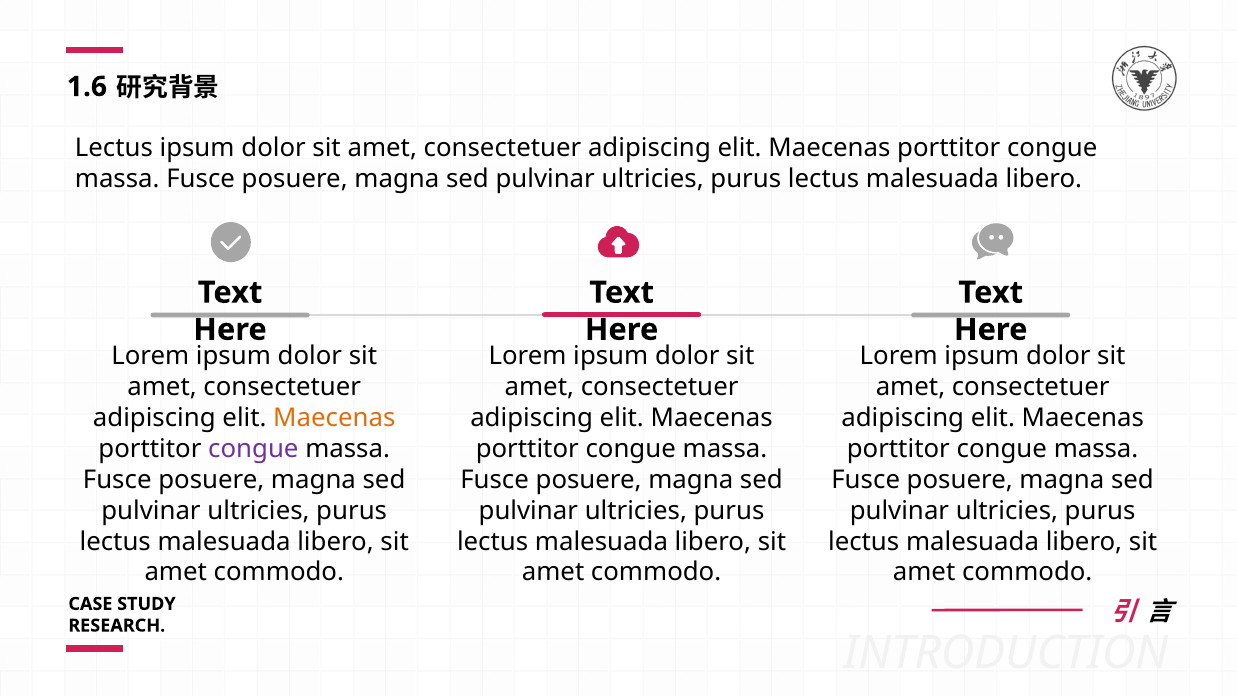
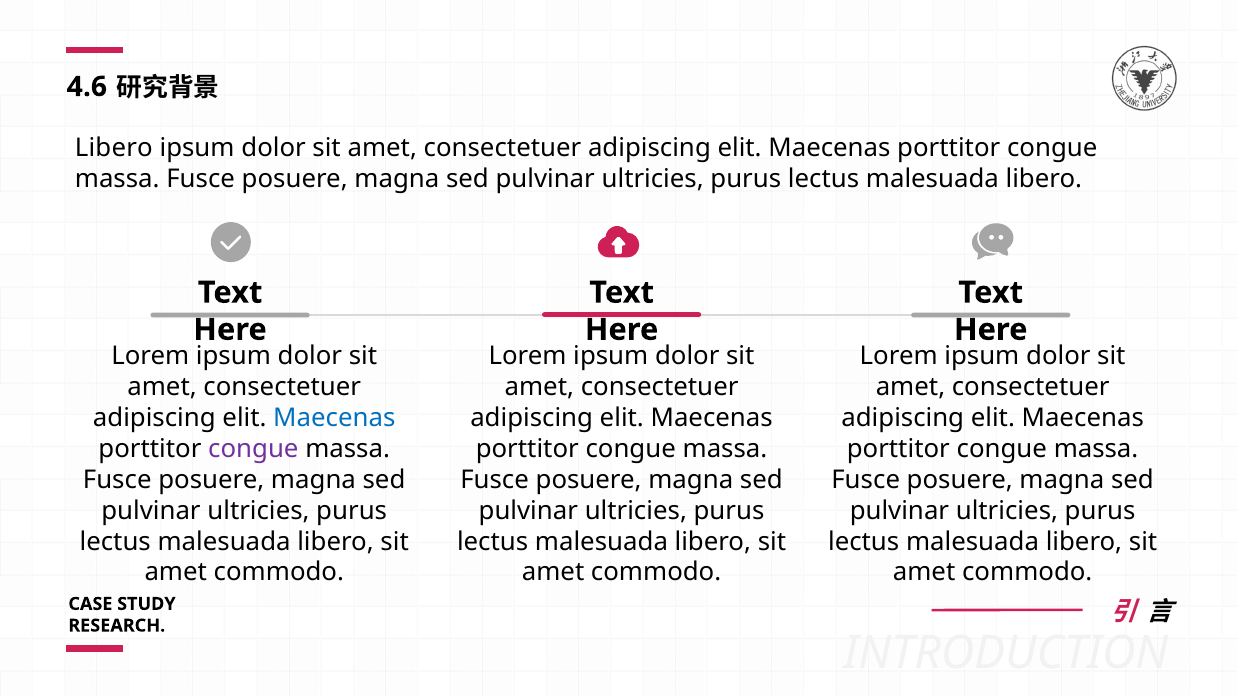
1.6: 1.6 -> 4.6 (87, 87)
Lectus: Lectus -> Libero (114, 148)
Maecenas colour: orange -> blue (334, 418)
